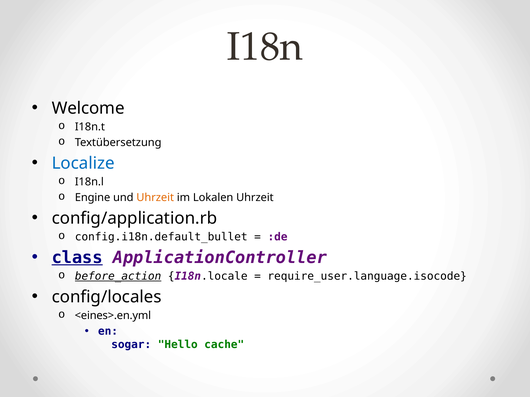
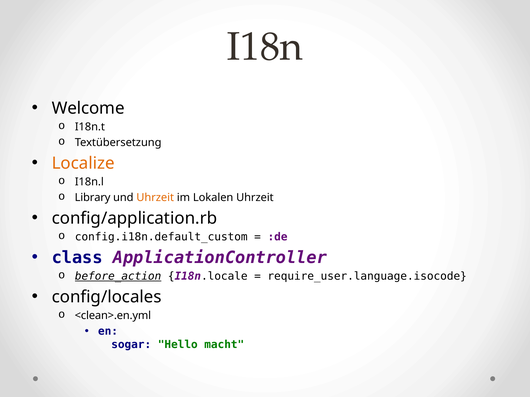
Localize colour: blue -> orange (83, 163)
Engine: Engine -> Library (93, 198)
config.i18n.default_bullet: config.i18n.default_bullet -> config.i18n.default_custom (161, 237)
class underline: present -> none (77, 258)
<eines>.en.yml: <eines>.en.yml -> <clean>.en.yml (113, 316)
cache: cache -> macht (224, 345)
